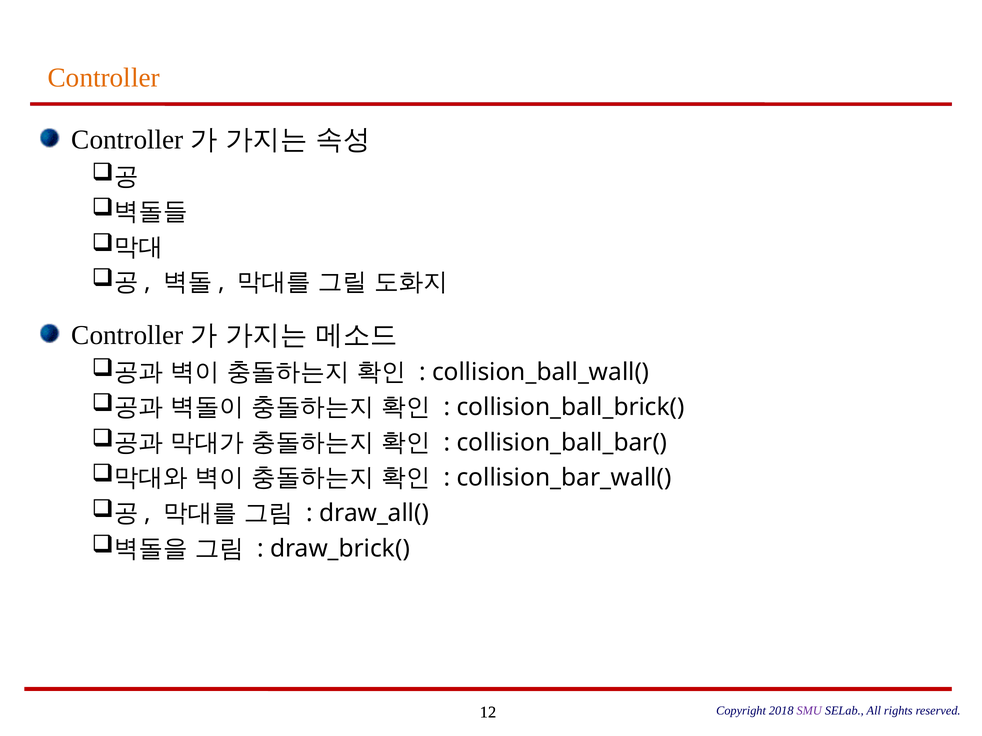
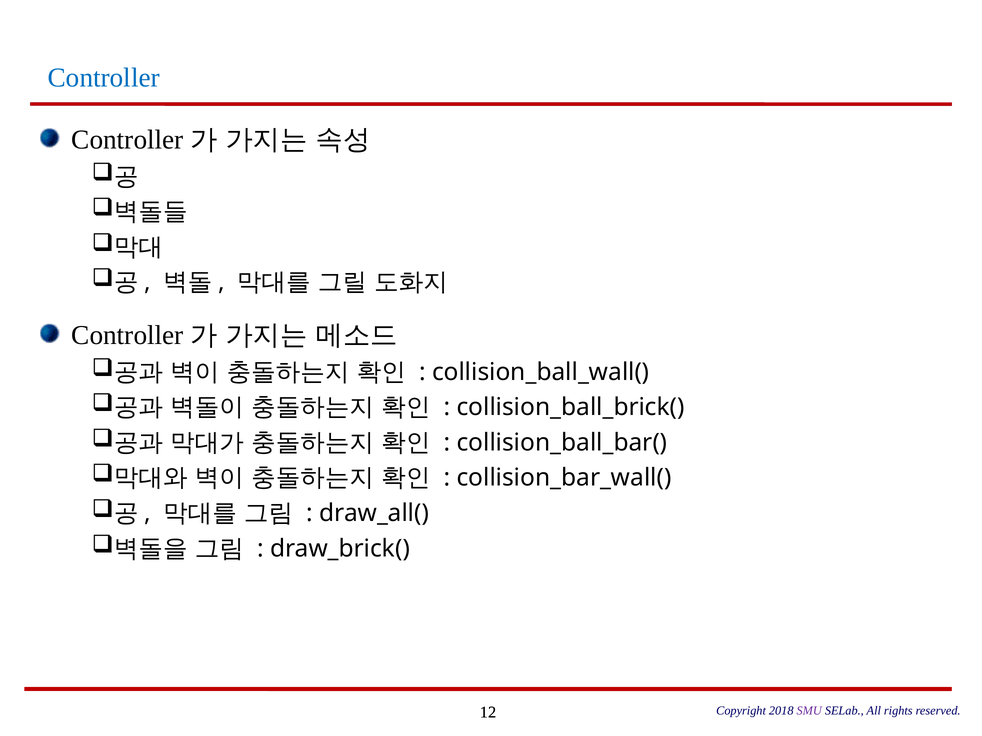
Controller colour: orange -> blue (104, 78)
